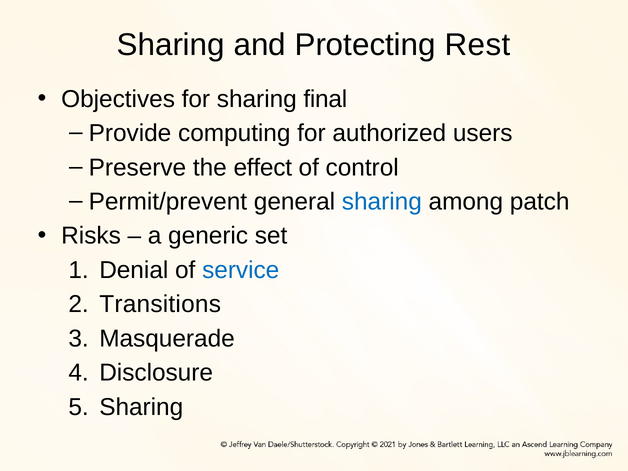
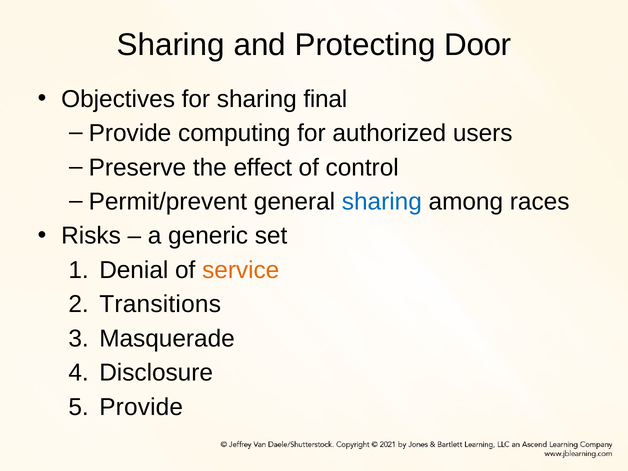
Rest: Rest -> Door (478, 45)
patch: patch -> races (540, 202)
service colour: blue -> orange (241, 270)
Sharing: Sharing -> Provide (141, 407)
